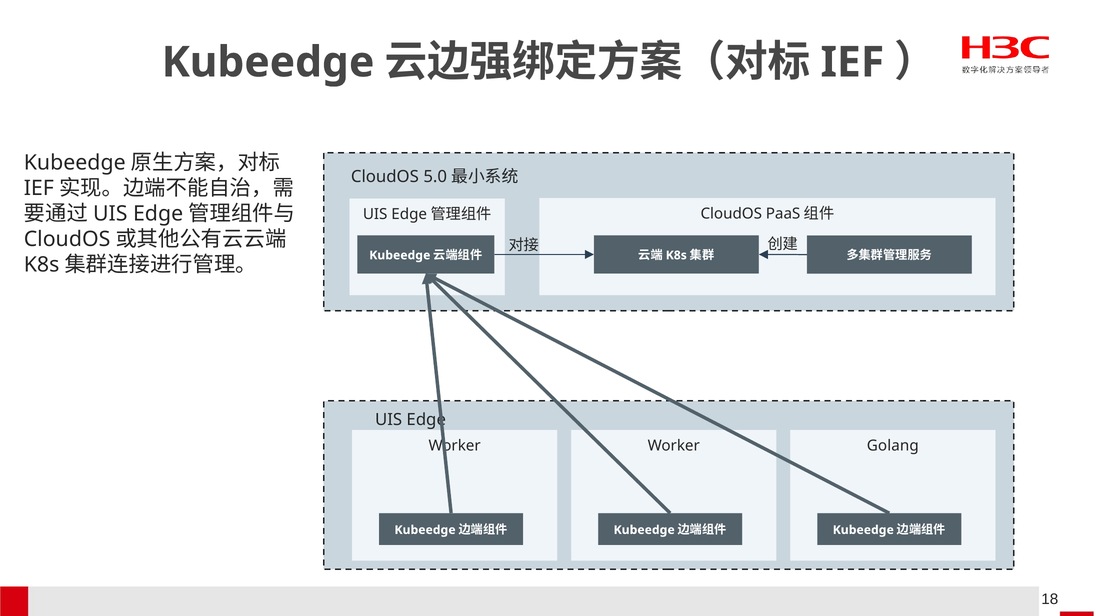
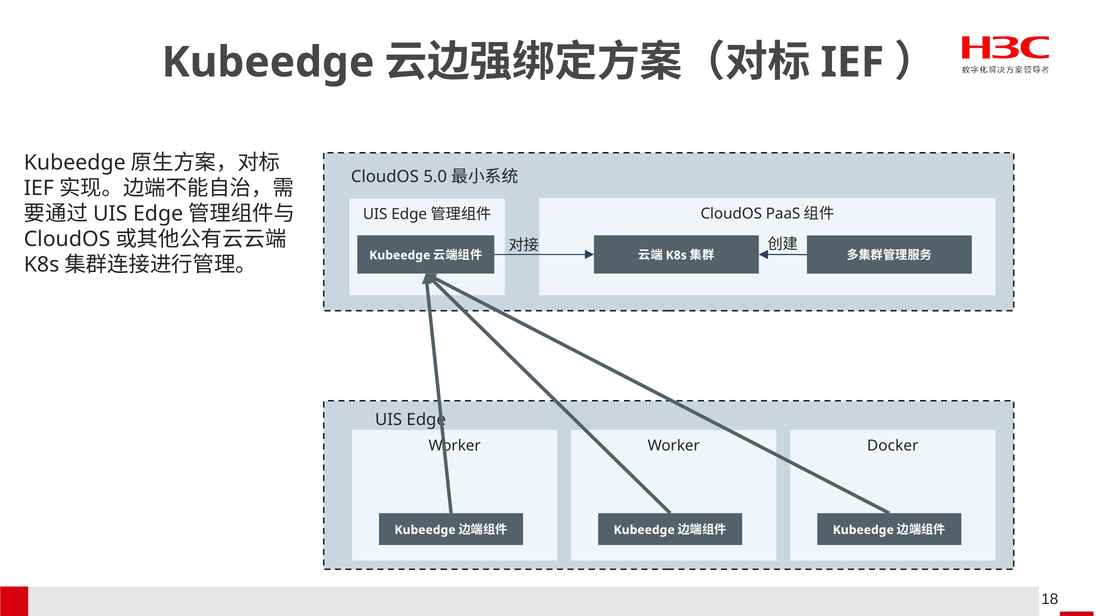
Golang: Golang -> Docker (893, 446)
